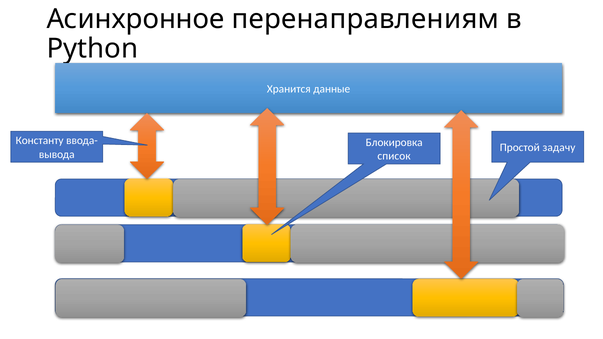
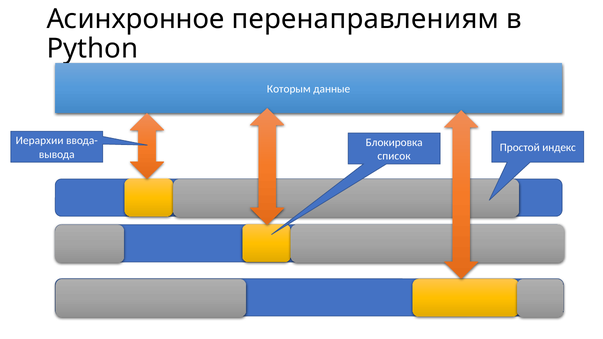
Хранится: Хранится -> Которым (289, 89)
Константу: Константу -> Иерархии (40, 141)
задачу: задачу -> индекс (559, 148)
